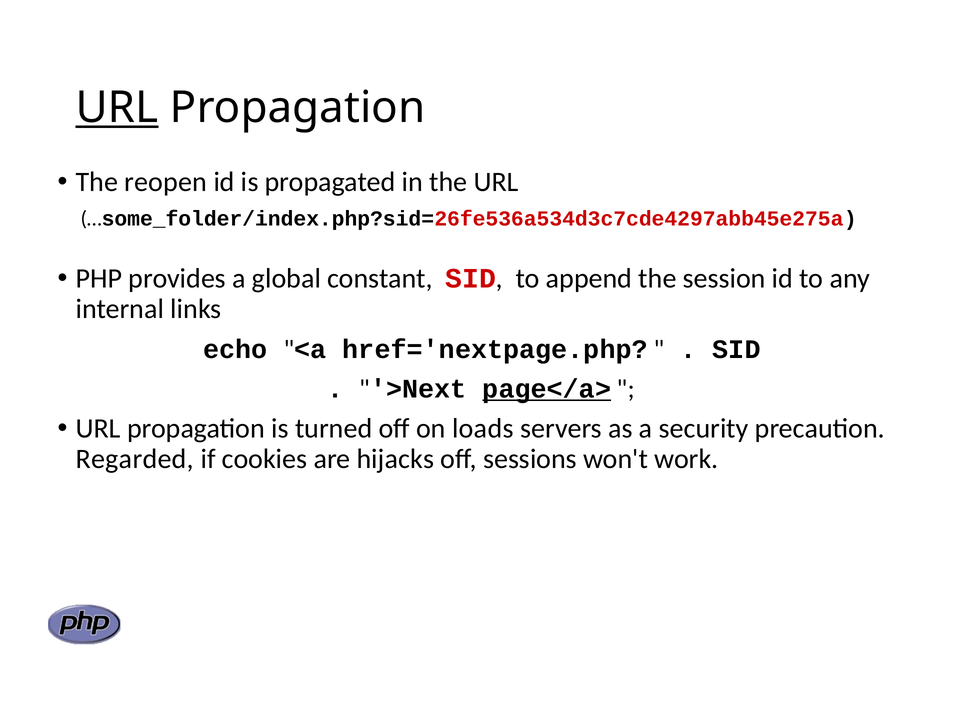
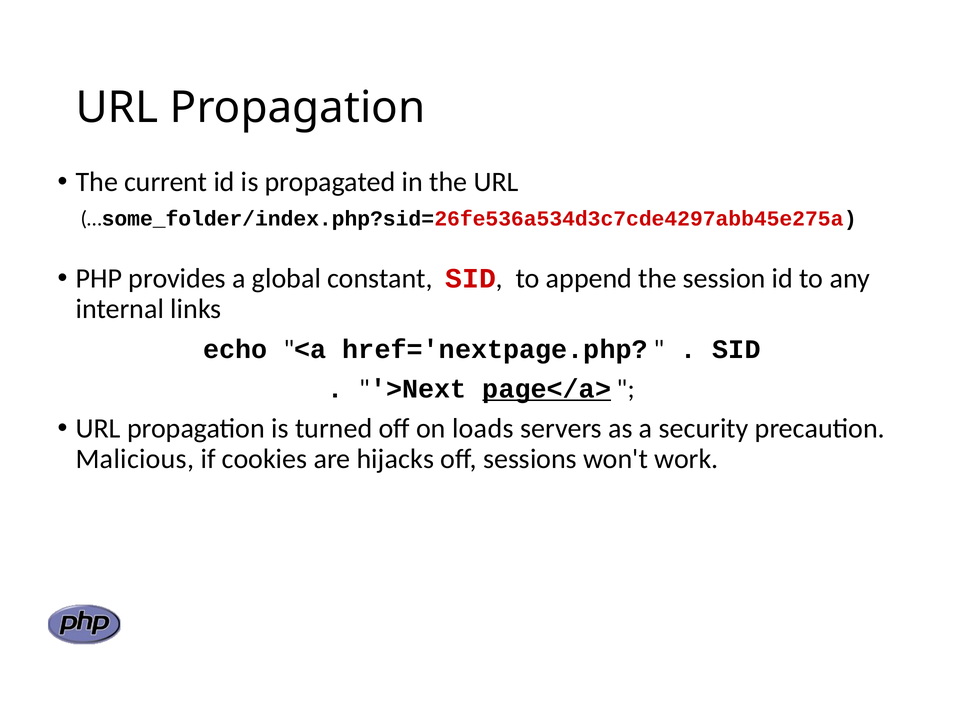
URL underline: present -> none (117, 108)
reopen: reopen -> current (166, 182)
Regarded: Regarded -> Malicious (135, 458)
